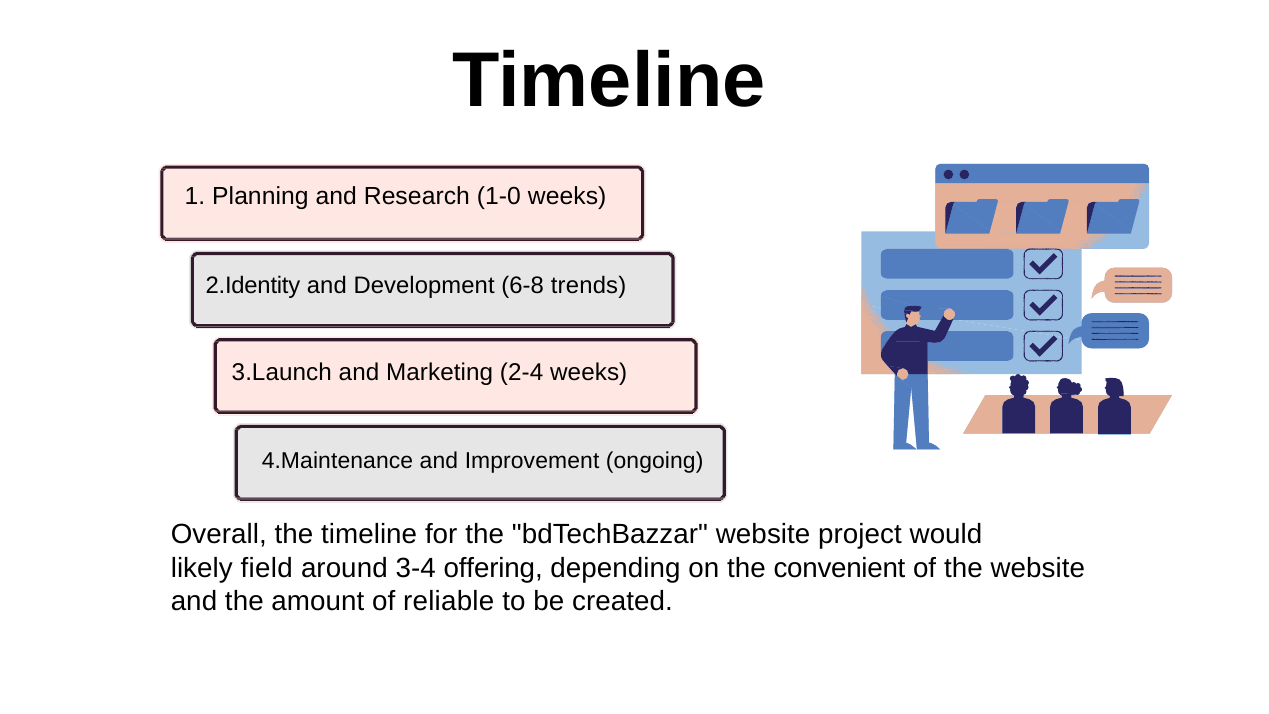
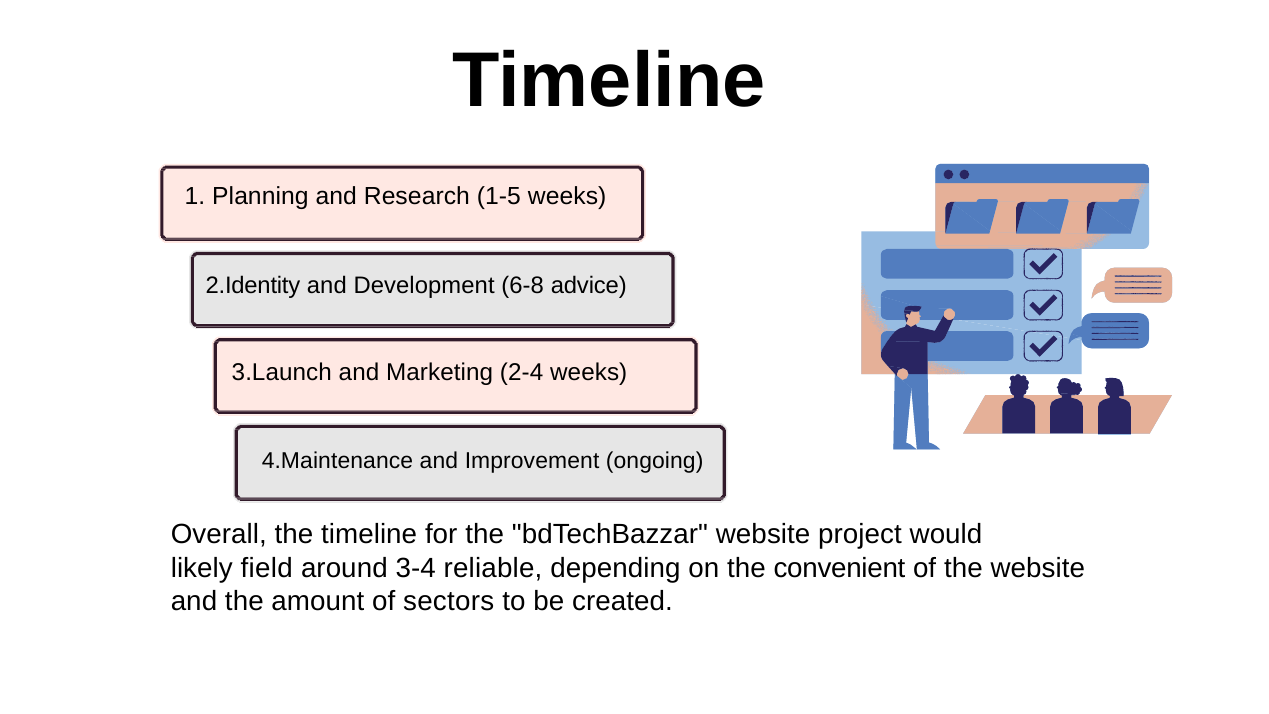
1-0: 1-0 -> 1-5 (499, 196)
trends: trends -> advice (589, 286)
offering: offering -> reliable (493, 568)
reliable: reliable -> sectors (449, 601)
